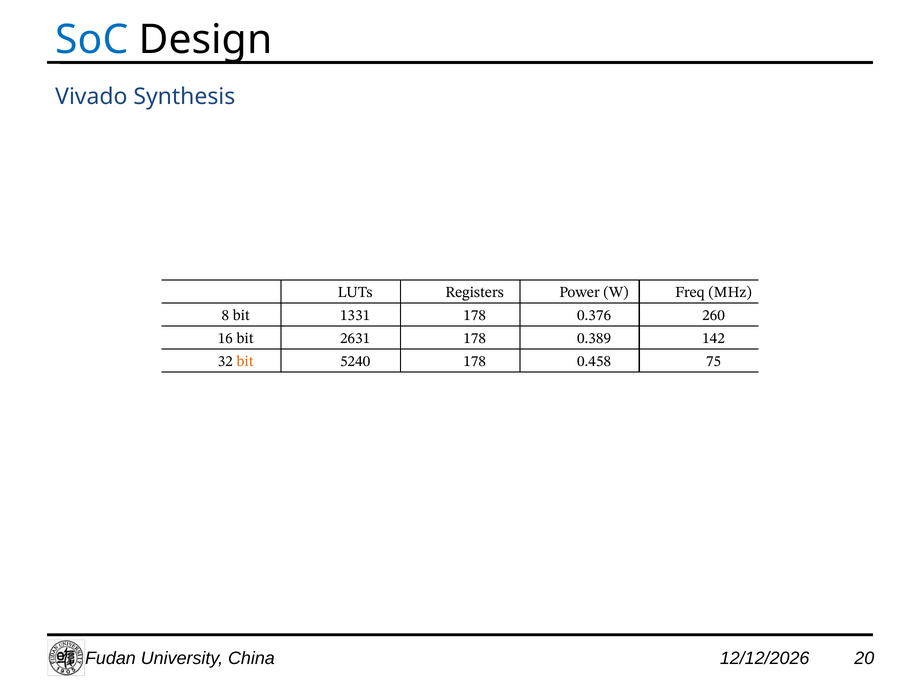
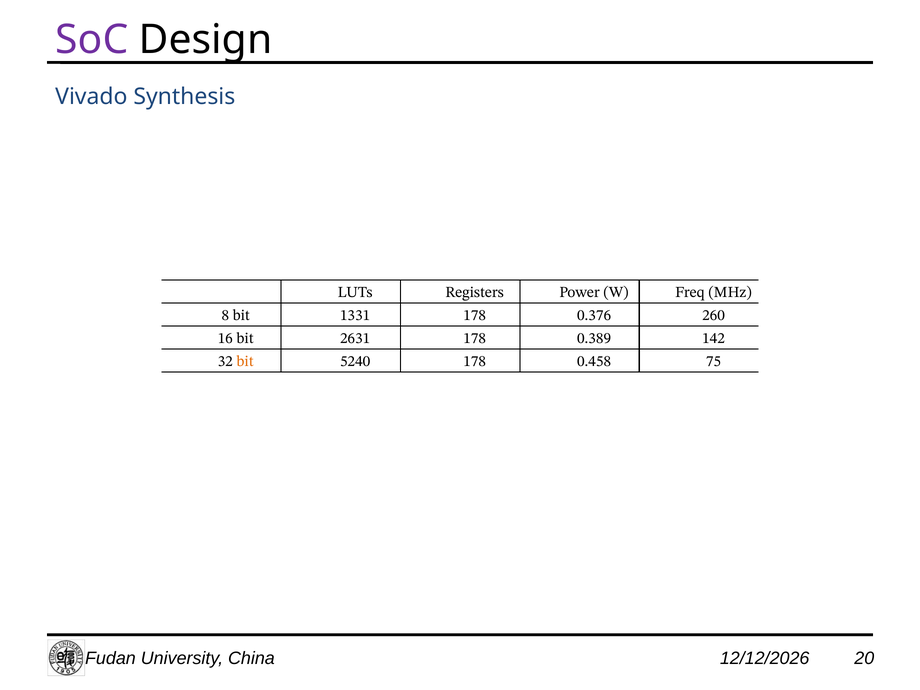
SoC colour: blue -> purple (92, 40)
